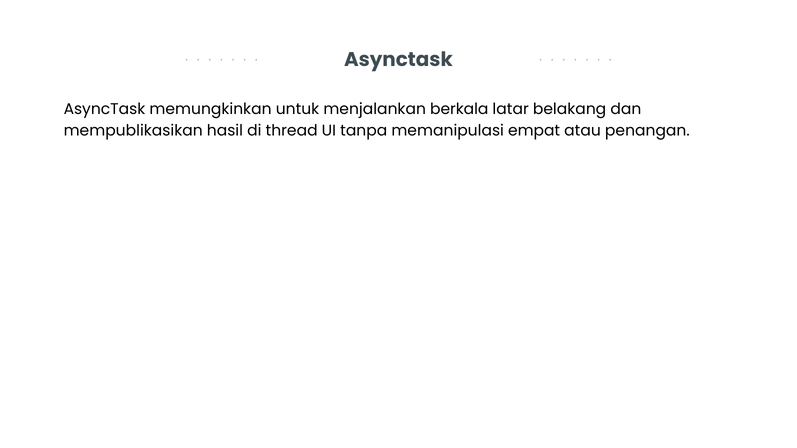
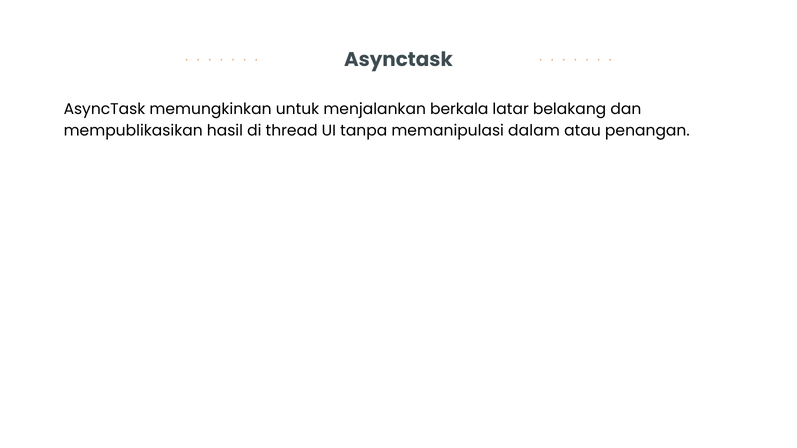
empat: empat -> dalam (534, 131)
